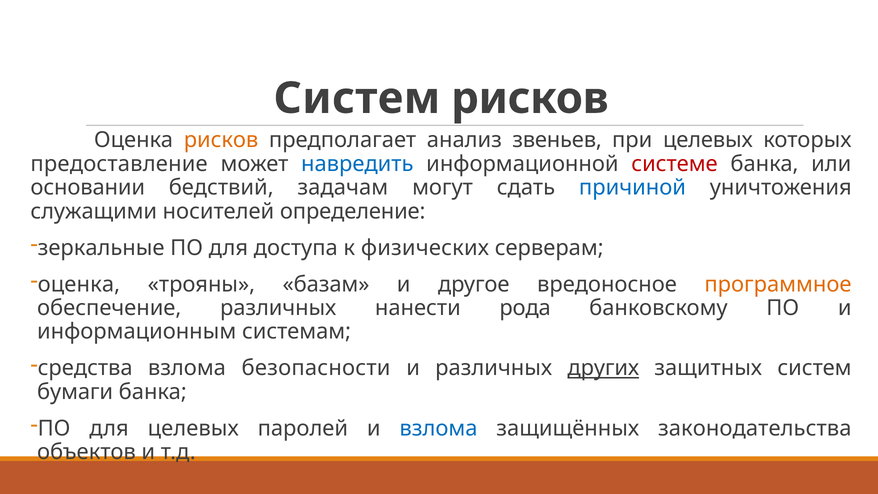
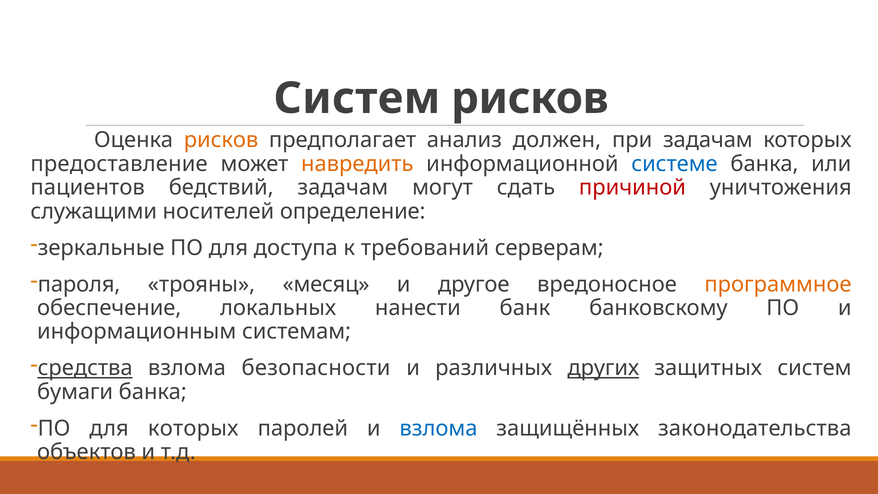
звеньев: звеньев -> должен (557, 140)
при целевых: целевых -> задачам (708, 140)
навредить colour: blue -> orange (357, 164)
системе colour: red -> blue (675, 164)
основании: основании -> пациентов (88, 188)
причиной colour: blue -> red (632, 188)
физических: физических -> требований (425, 248)
оценка: оценка -> пароля (79, 284)
базам: базам -> месяц (326, 284)
обеспечение различных: различных -> локальных (278, 308)
рода: рода -> банк (525, 308)
средства underline: none -> present (85, 368)
для целевых: целевых -> которых (193, 428)
